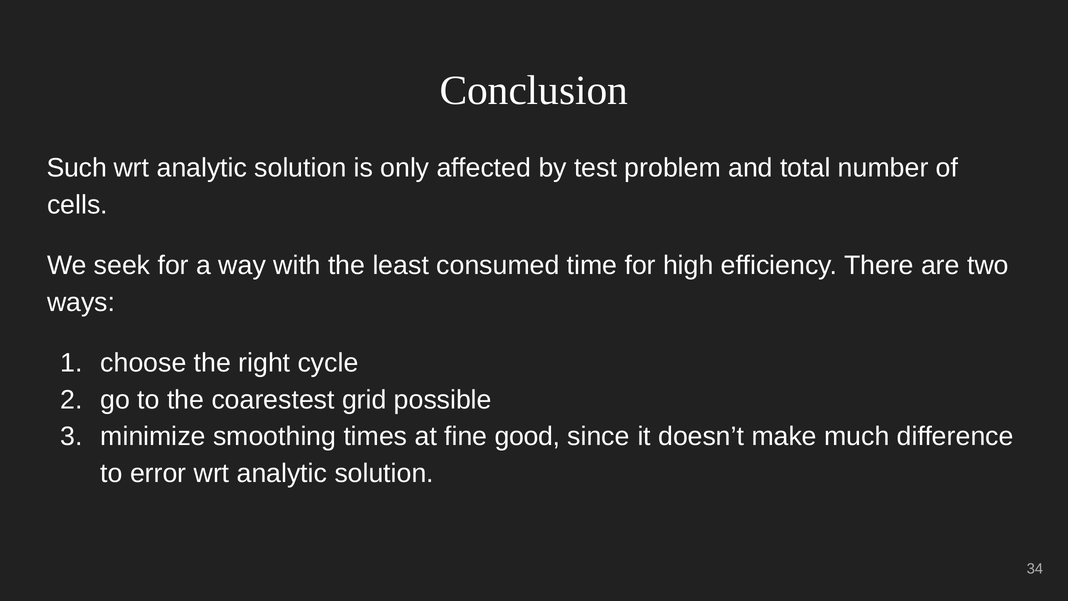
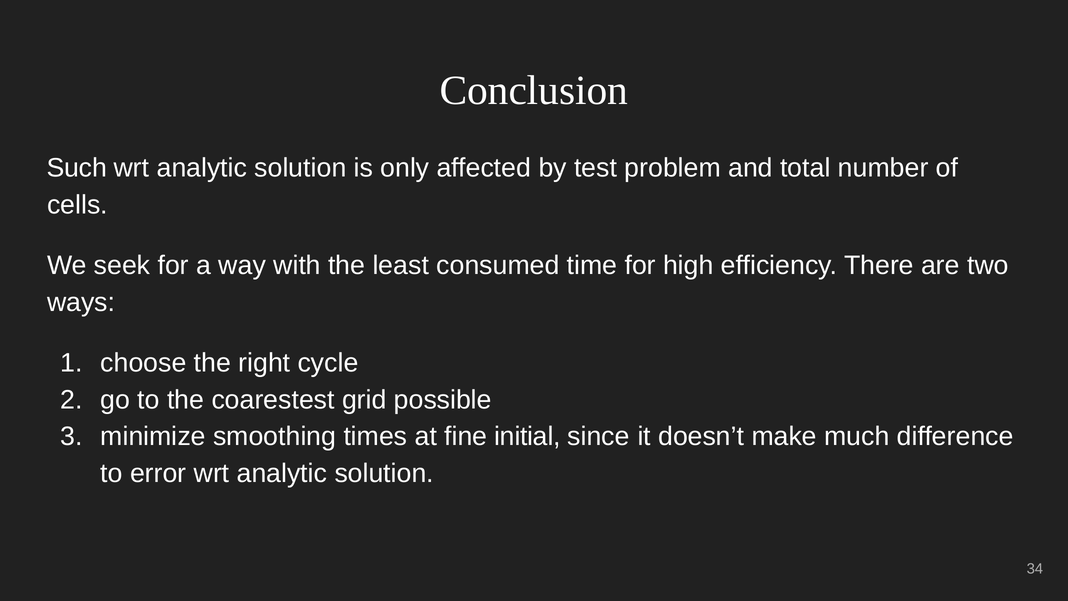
good: good -> initial (527, 436)
